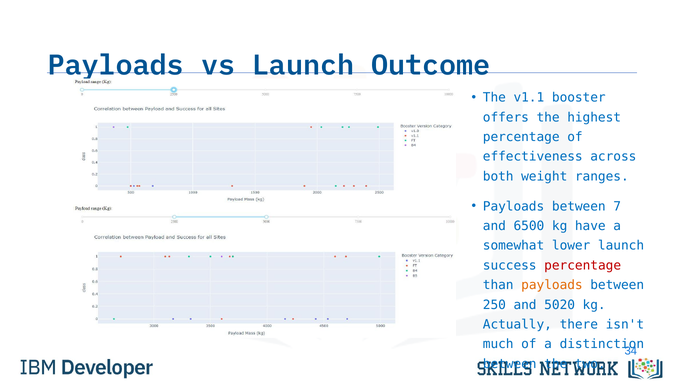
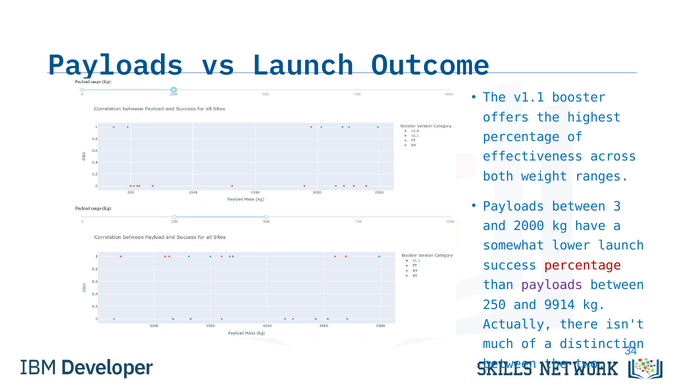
7: 7 -> 3 (617, 206)
6500: 6500 -> 2000 (529, 226)
payloads colour: orange -> purple (552, 285)
5020: 5020 -> 9914 (560, 305)
